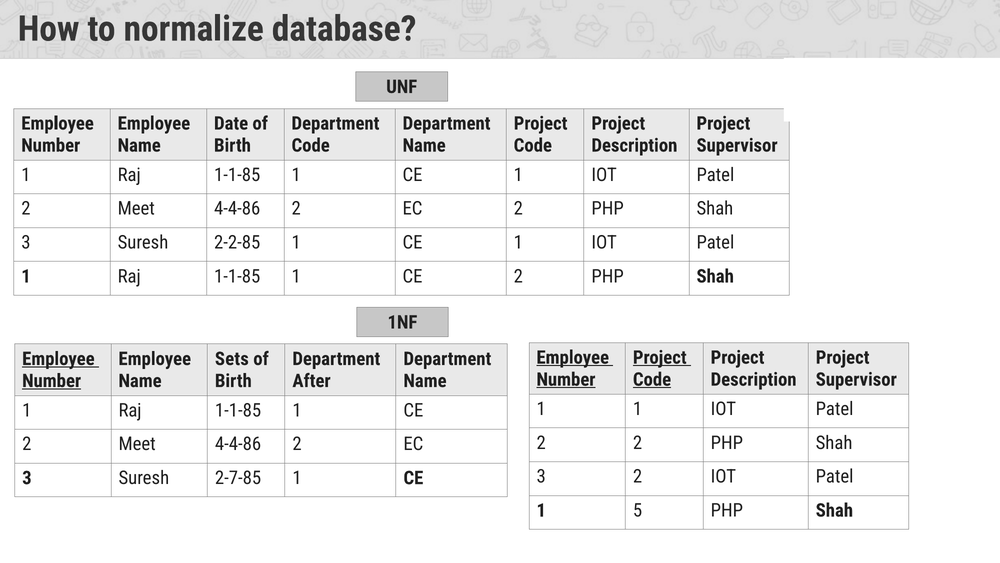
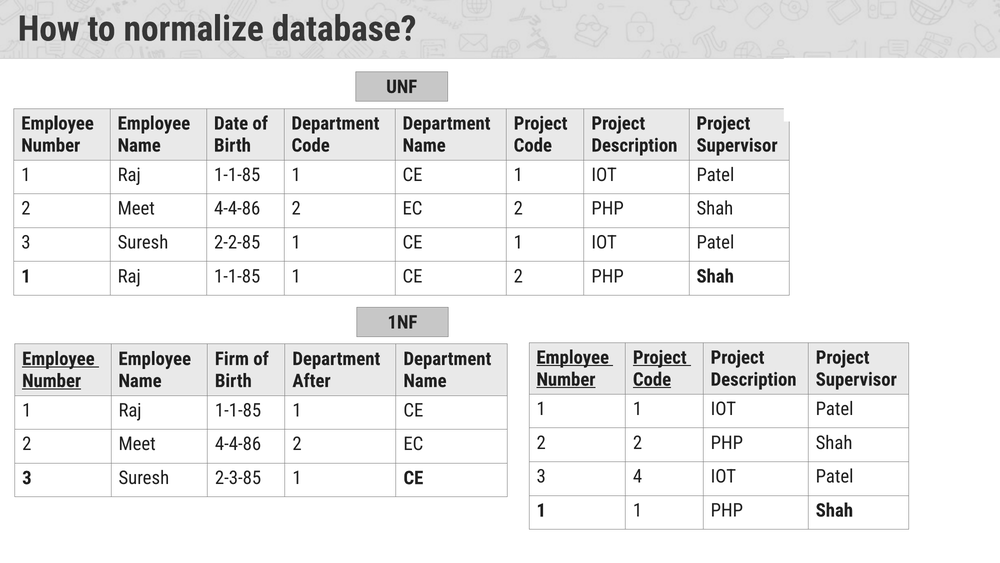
Sets: Sets -> Firm (232, 359)
3 2: 2 -> 4 (638, 476)
2-7-85: 2-7-85 -> 2-3-85 (238, 478)
5: 5 -> 1 (638, 510)
